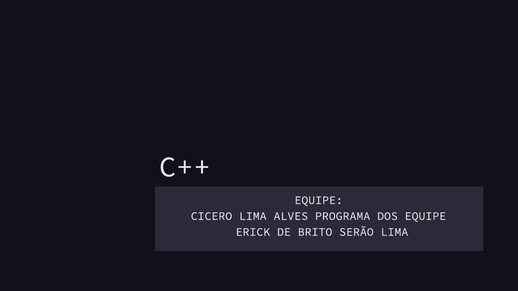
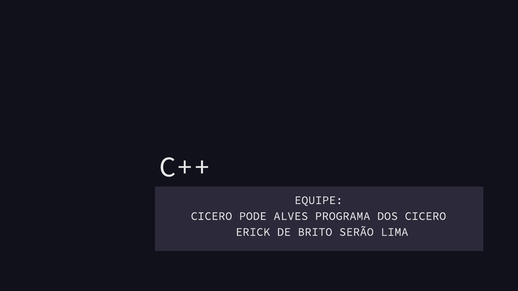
CICERO LIMA: LIMA -> PODE (253, 216)
DOS EQUIPE: EQUIPE -> CICERO (425, 216)
